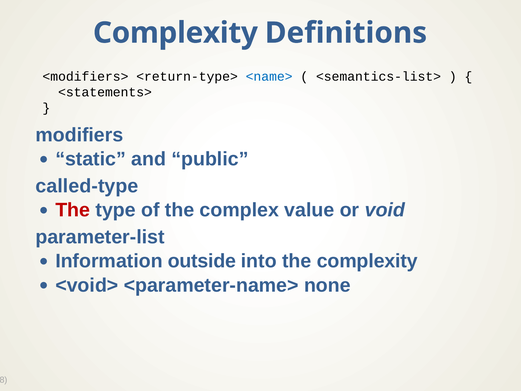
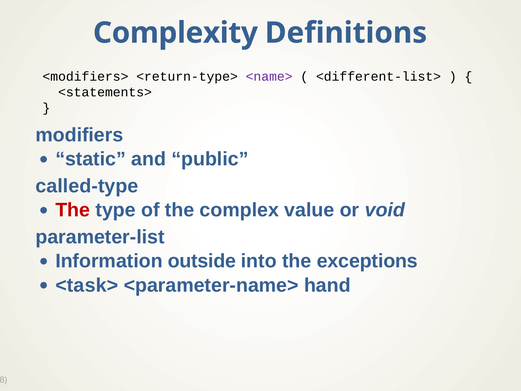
<name> colour: blue -> purple (269, 76)
<semantics-list>: <semantics-list> -> <different-list> (379, 76)
the complexity: complexity -> exceptions (367, 261)
<void>: <void> -> <task> (87, 285)
none: none -> hand (327, 285)
